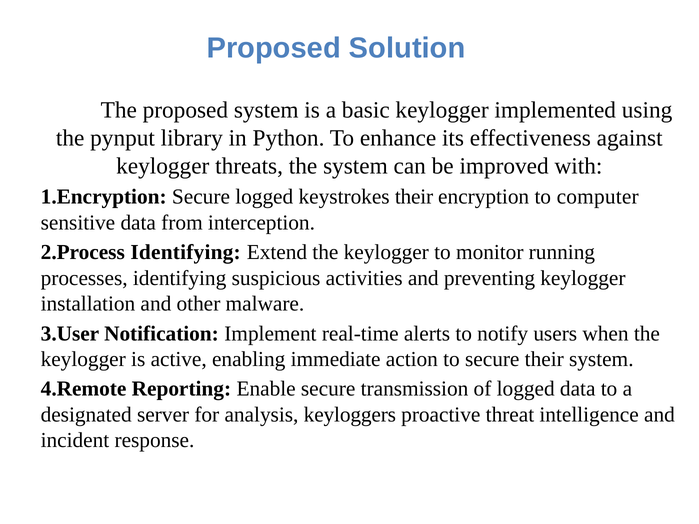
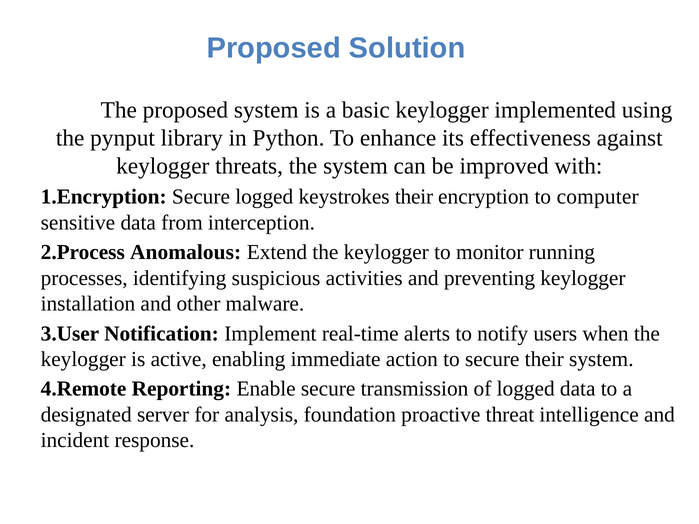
Identifying: Identifying -> Anomalous (186, 252)
keyloggers: keyloggers -> foundation (350, 415)
